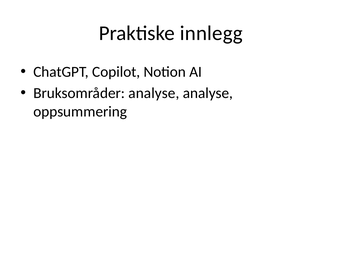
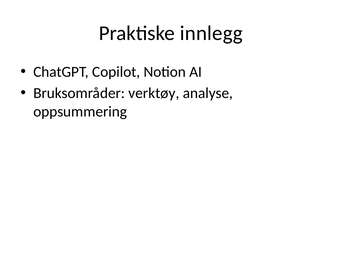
Bruksområder analyse: analyse -> verktøy (154, 93)
